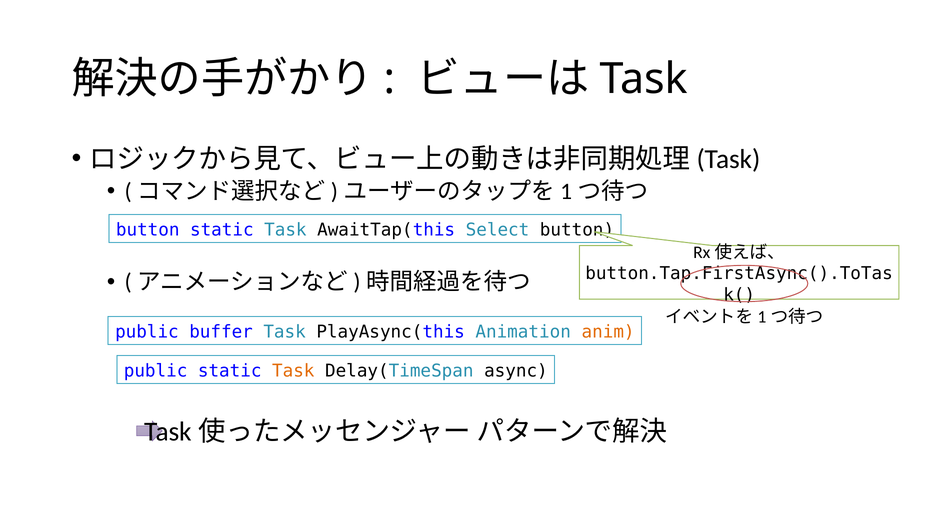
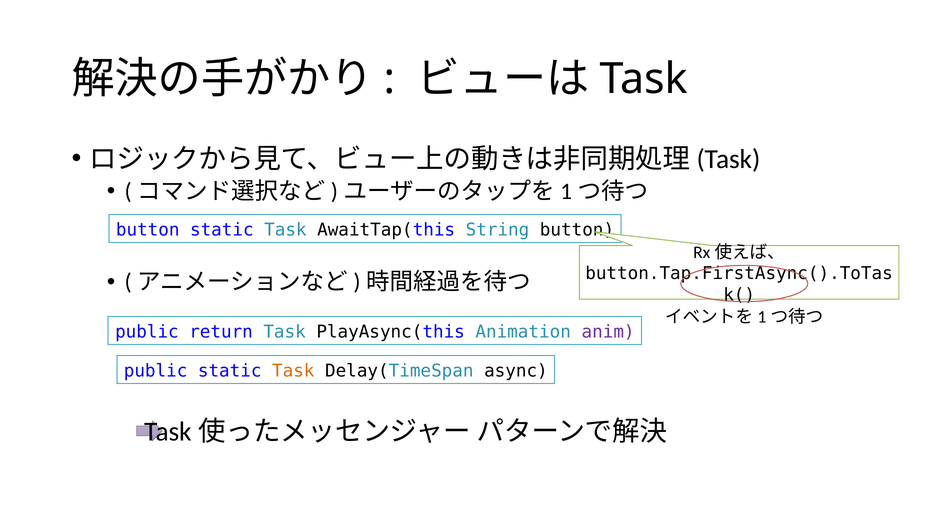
Select: Select -> String (498, 230)
buffer: buffer -> return (221, 332)
anim colour: orange -> purple (608, 332)
